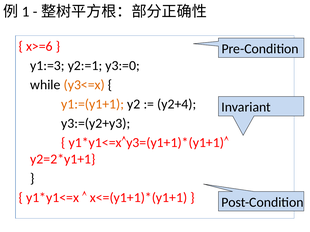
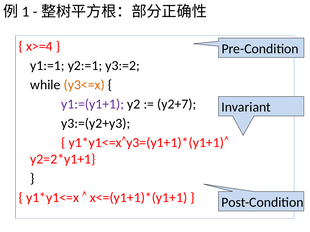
x>=6: x>=6 -> x>=4 (39, 46)
y1:=3: y1:=3 -> y1:=1 (47, 66)
y3:=0: y3:=0 -> y3:=2 (123, 66)
y1:=(y1+1 colour: orange -> purple (93, 104)
y2+4: y2+4 -> y2+7 (177, 104)
